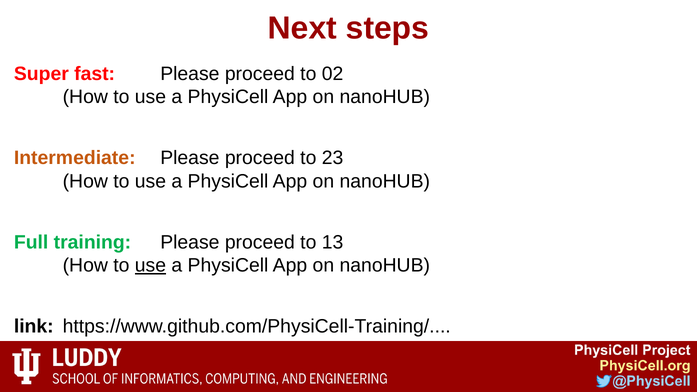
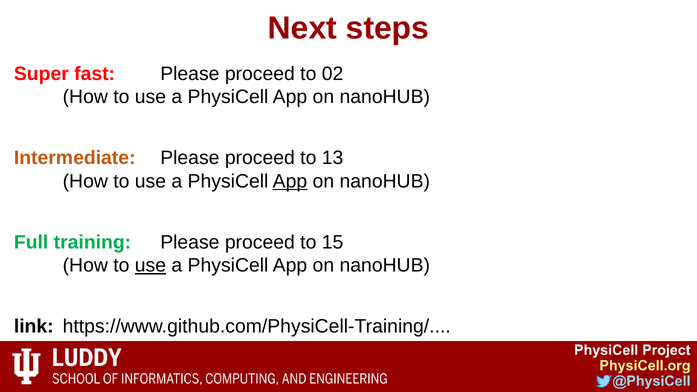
23: 23 -> 13 (333, 158)
App underline: none -> present (290, 181)
13: 13 -> 15 (333, 242)
